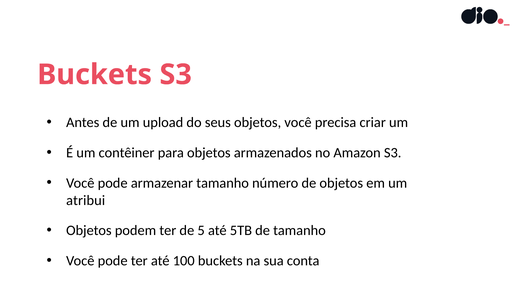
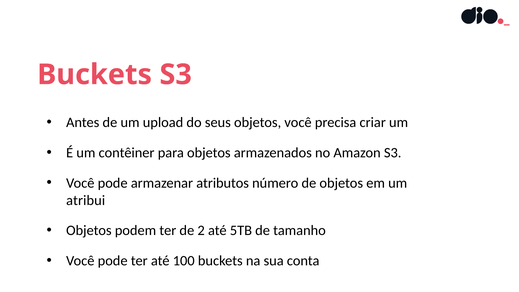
armazenar tamanho: tamanho -> atributos (223, 183)
5: 5 -> 2 (201, 230)
